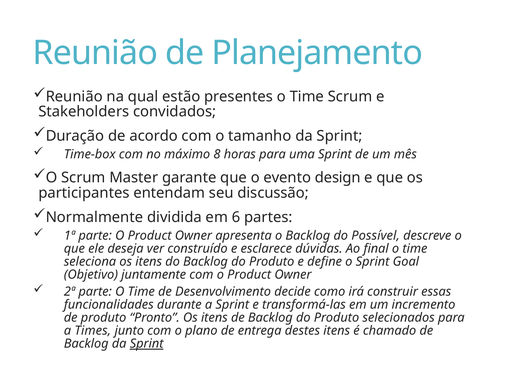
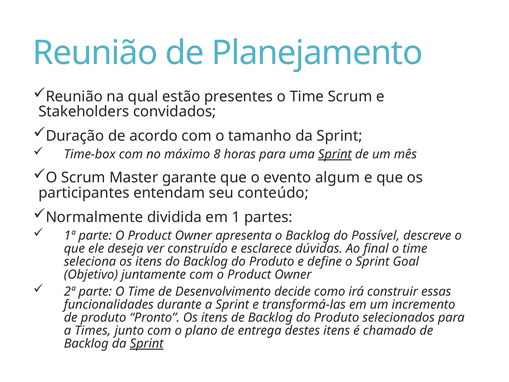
Sprint underline: none -> present (335, 154)
design: design -> algum (338, 177)
discussão: discussão -> conteúdo (273, 193)
6: 6 -> 1 (236, 217)
